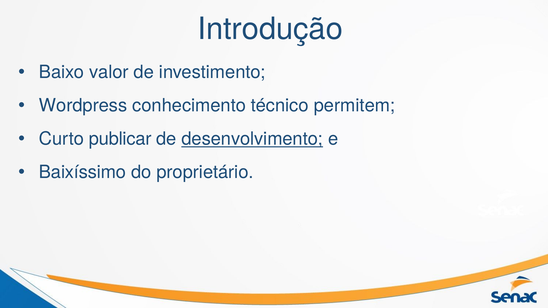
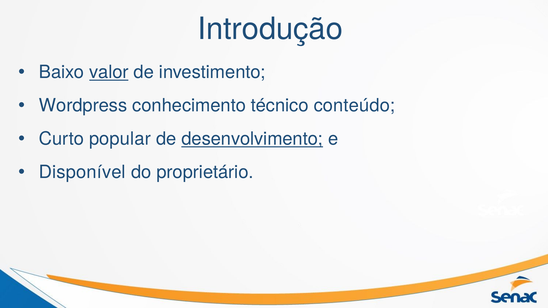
valor underline: none -> present (109, 72)
permitem: permitem -> conteúdo (354, 106)
publicar: publicar -> popular (120, 139)
Baixíssimo: Baixíssimo -> Disponível (82, 172)
